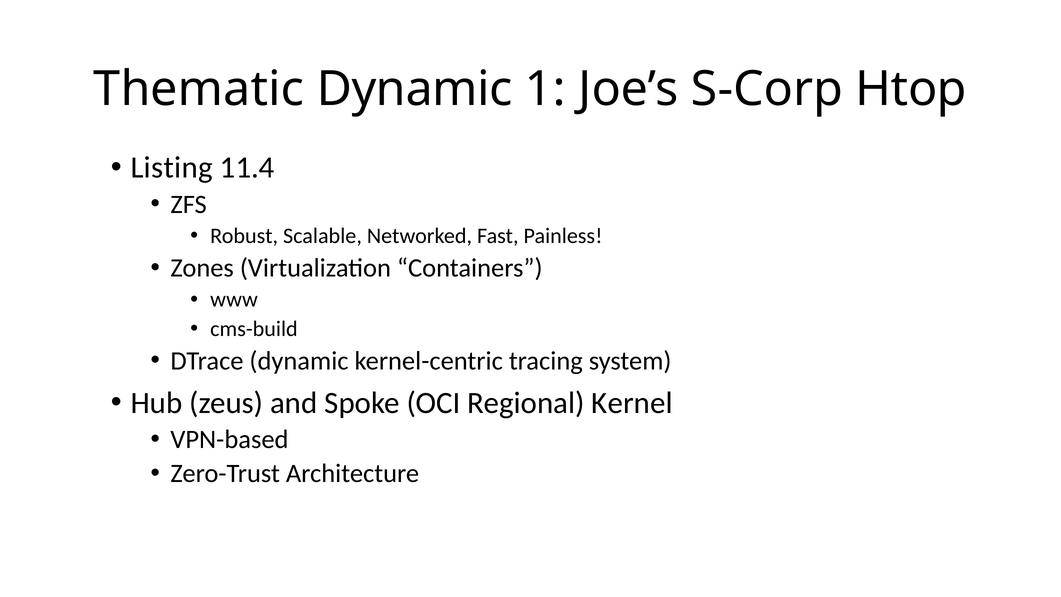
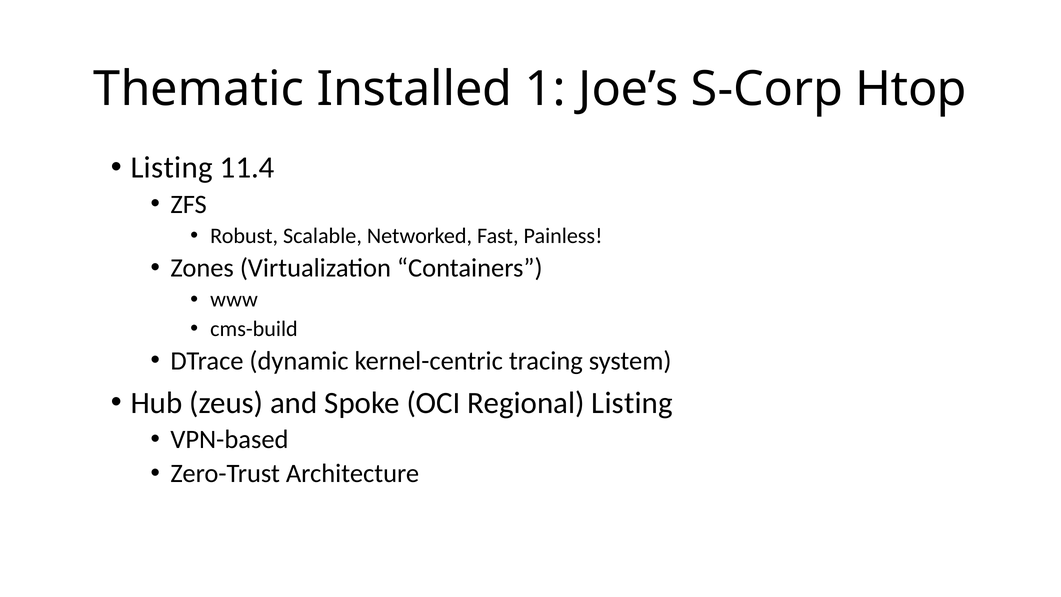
Thematic Dynamic: Dynamic -> Installed (415, 89)
Regional Kernel: Kernel -> Listing (632, 403)
